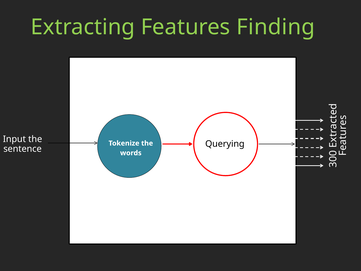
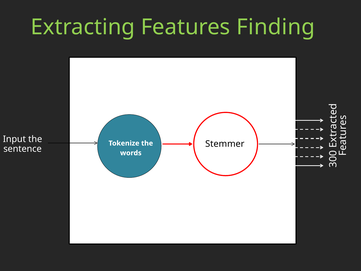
Querying: Querying -> Stemmer (225, 144)
